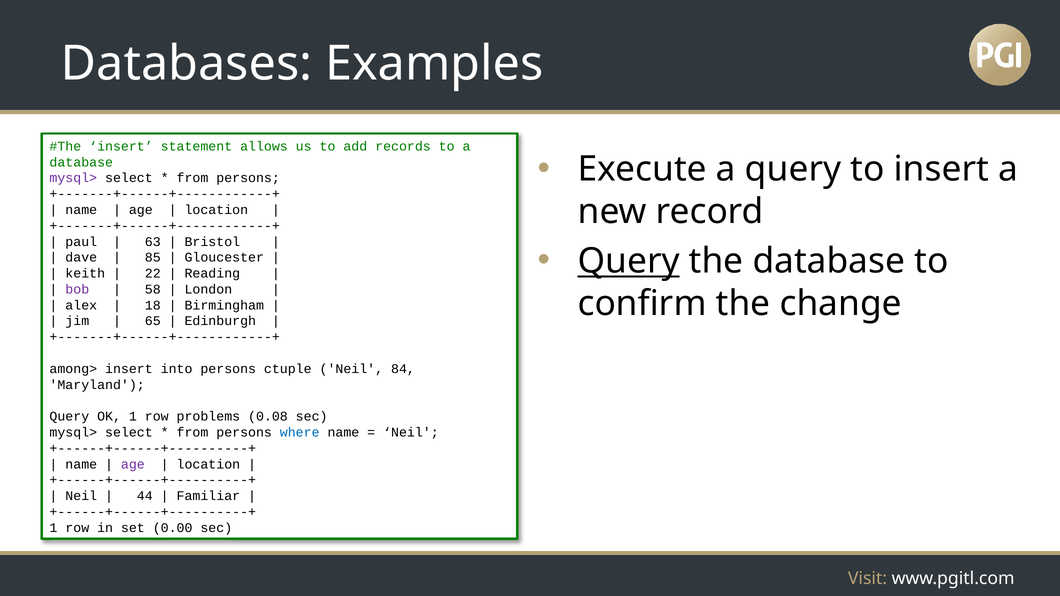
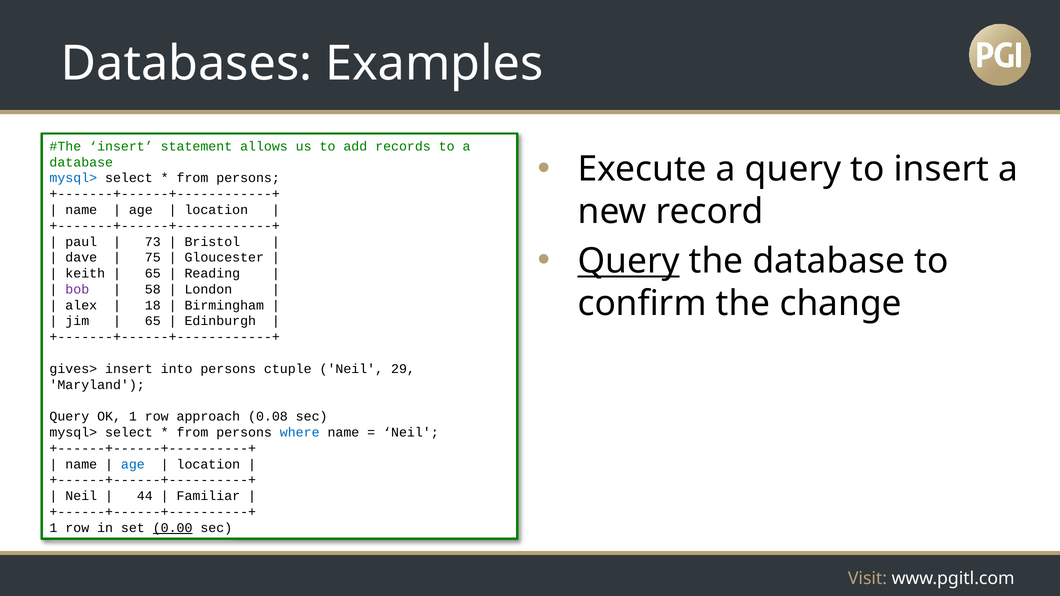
mysql> colour: purple -> blue (73, 178)
63: 63 -> 73 (153, 242)
85: 85 -> 75 (153, 258)
22: 22 -> 65 (153, 274)
among>: among> -> gives> (73, 369)
84: 84 -> 29 (403, 369)
problems: problems -> approach (208, 417)
age colour: purple -> blue (133, 464)
0.00 underline: none -> present (173, 528)
